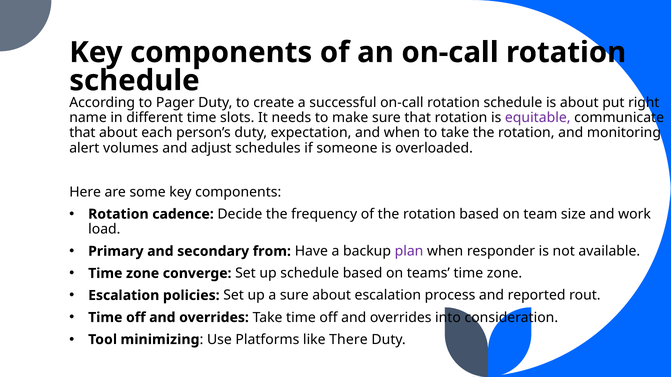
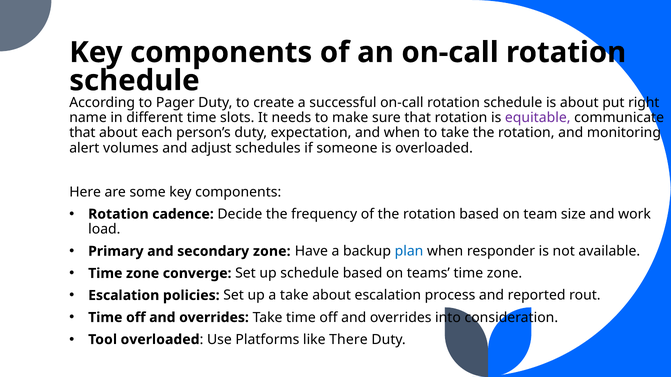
secondary from: from -> zone (272, 252)
plan colour: purple -> blue (409, 252)
a sure: sure -> take (294, 296)
Tool minimizing: minimizing -> overloaded (160, 340)
